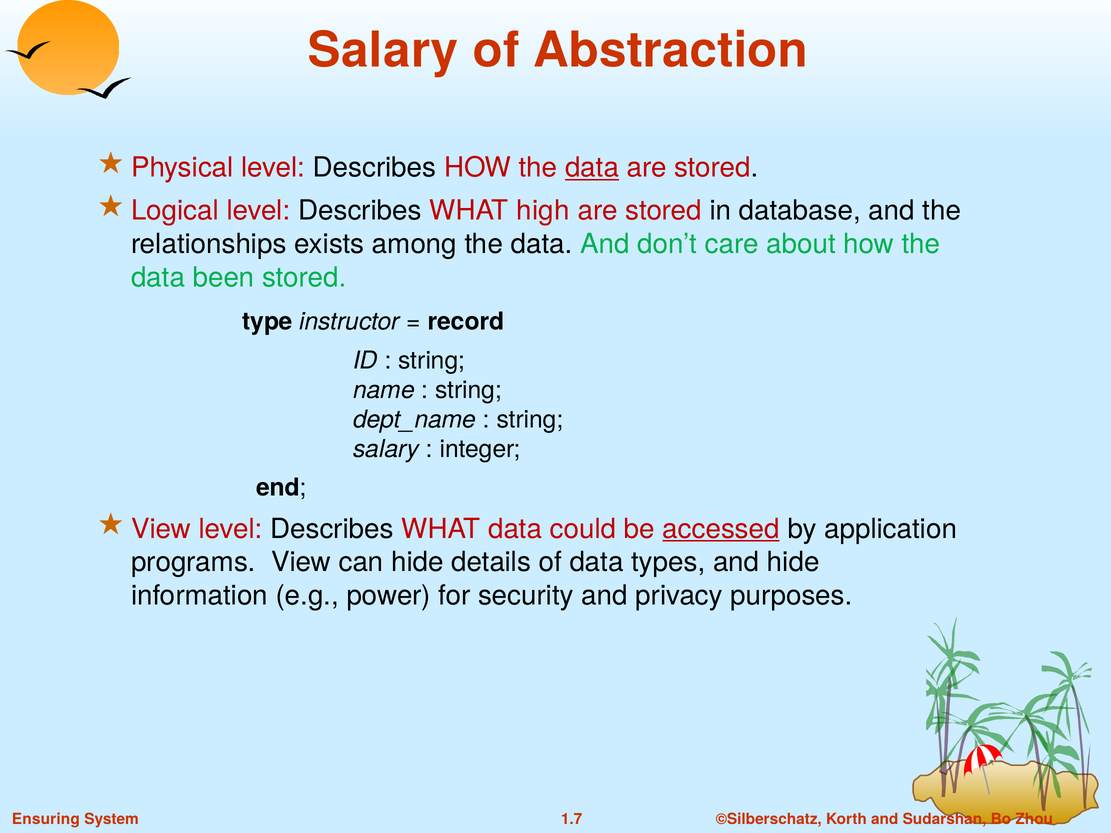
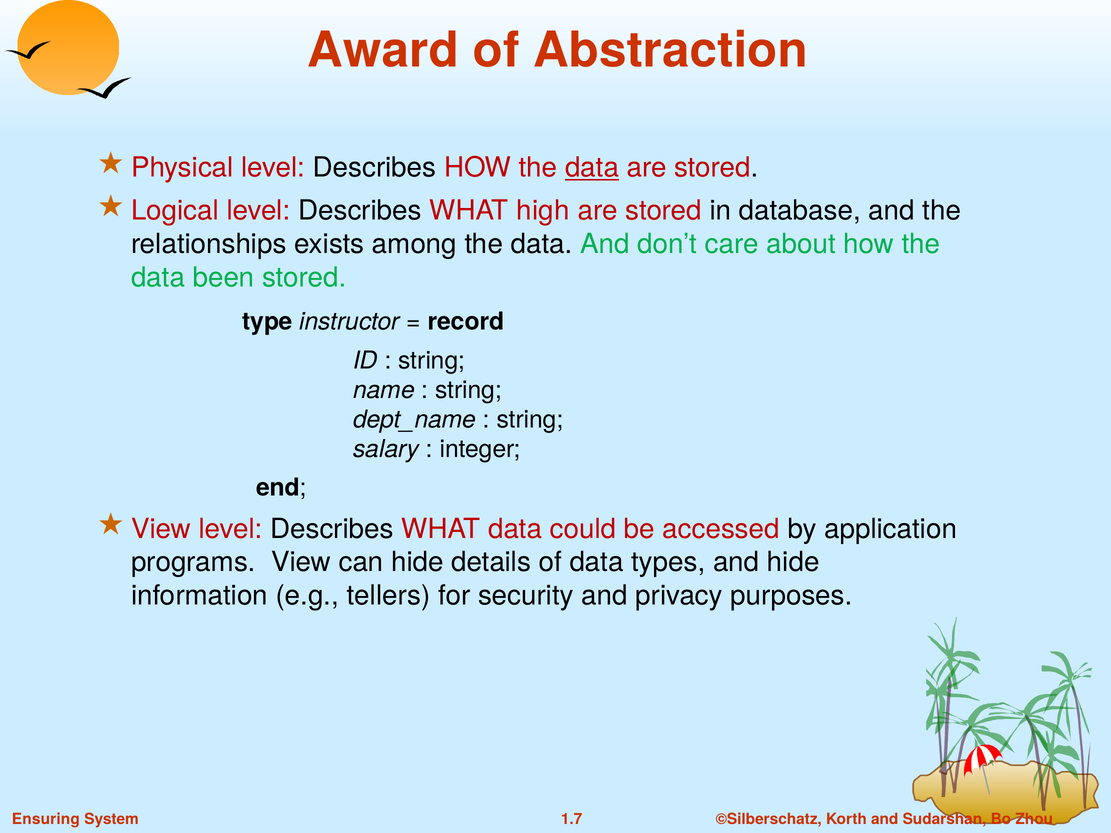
Salary: Salary -> Award (383, 50)
accessed underline: present -> none (721, 529)
power: power -> tellers (389, 596)
